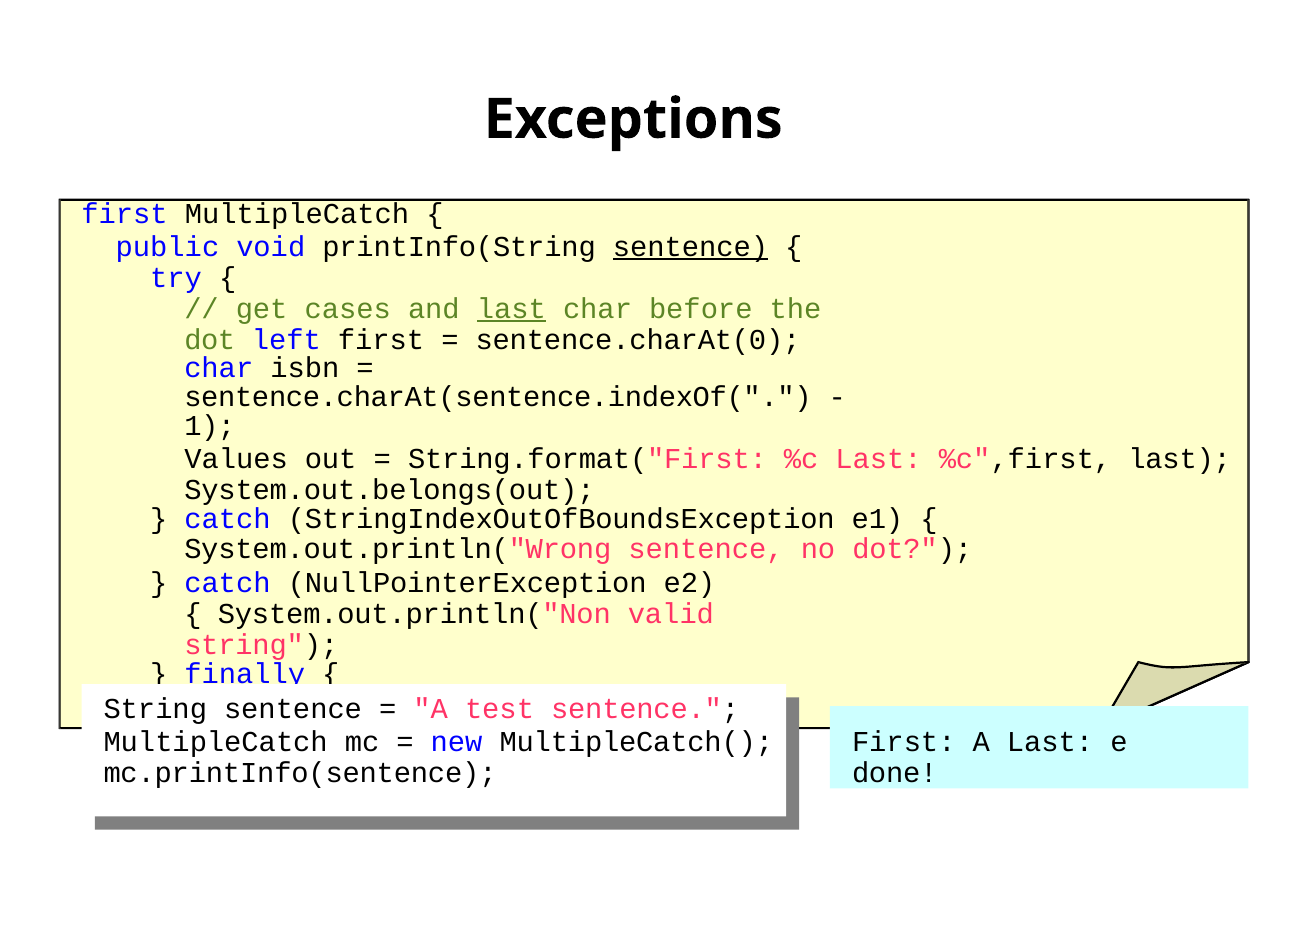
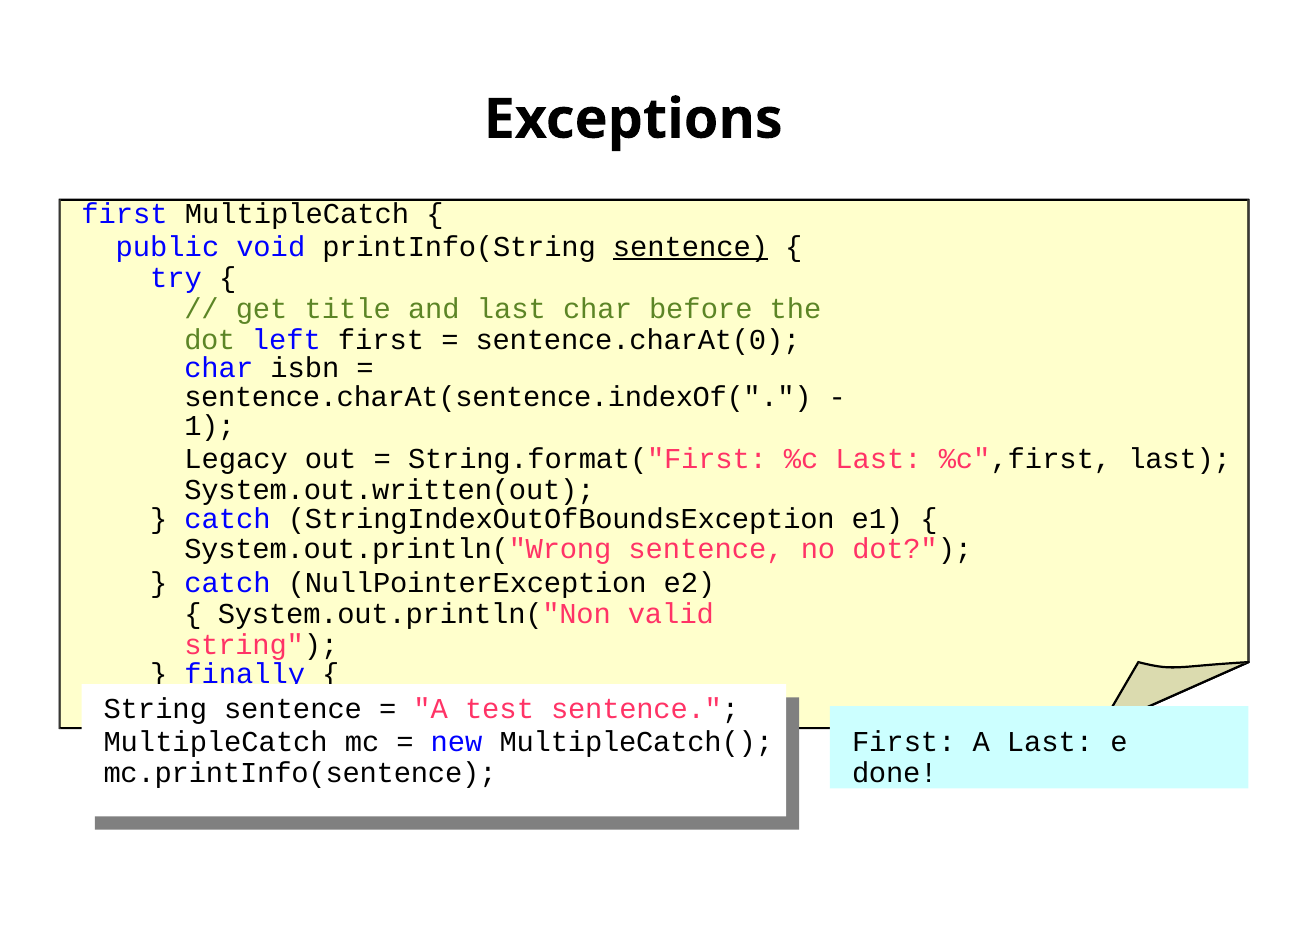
cases: cases -> title (348, 309)
last underline: present -> none (511, 309)
Values: Values -> Legacy (236, 459)
System.out.belongs(out: System.out.belongs(out -> System.out.written(out (389, 490)
